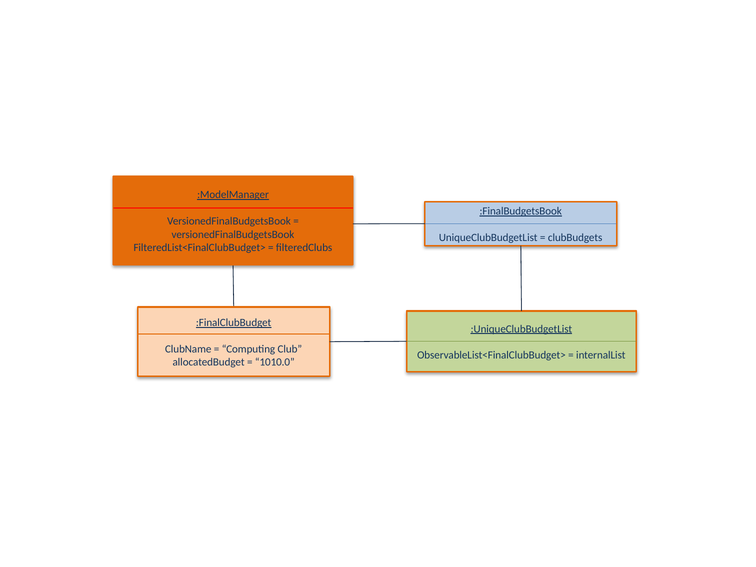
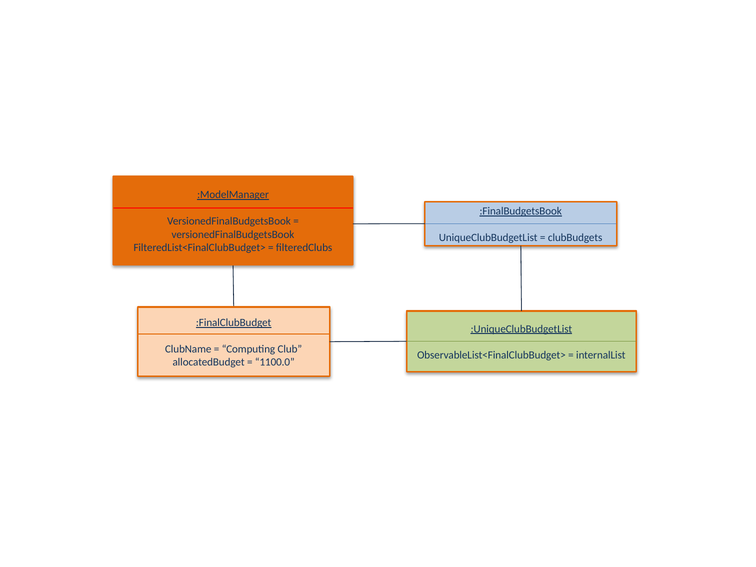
1010.0: 1010.0 -> 1100.0 (275, 362)
